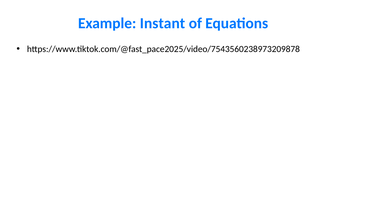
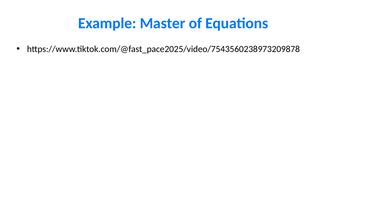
Instant: Instant -> Master (163, 23)
